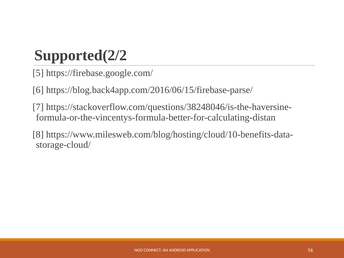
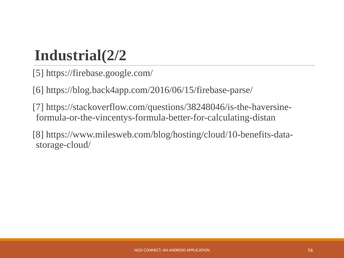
Supported(2/2: Supported(2/2 -> Industrial(2/2 (81, 55)
